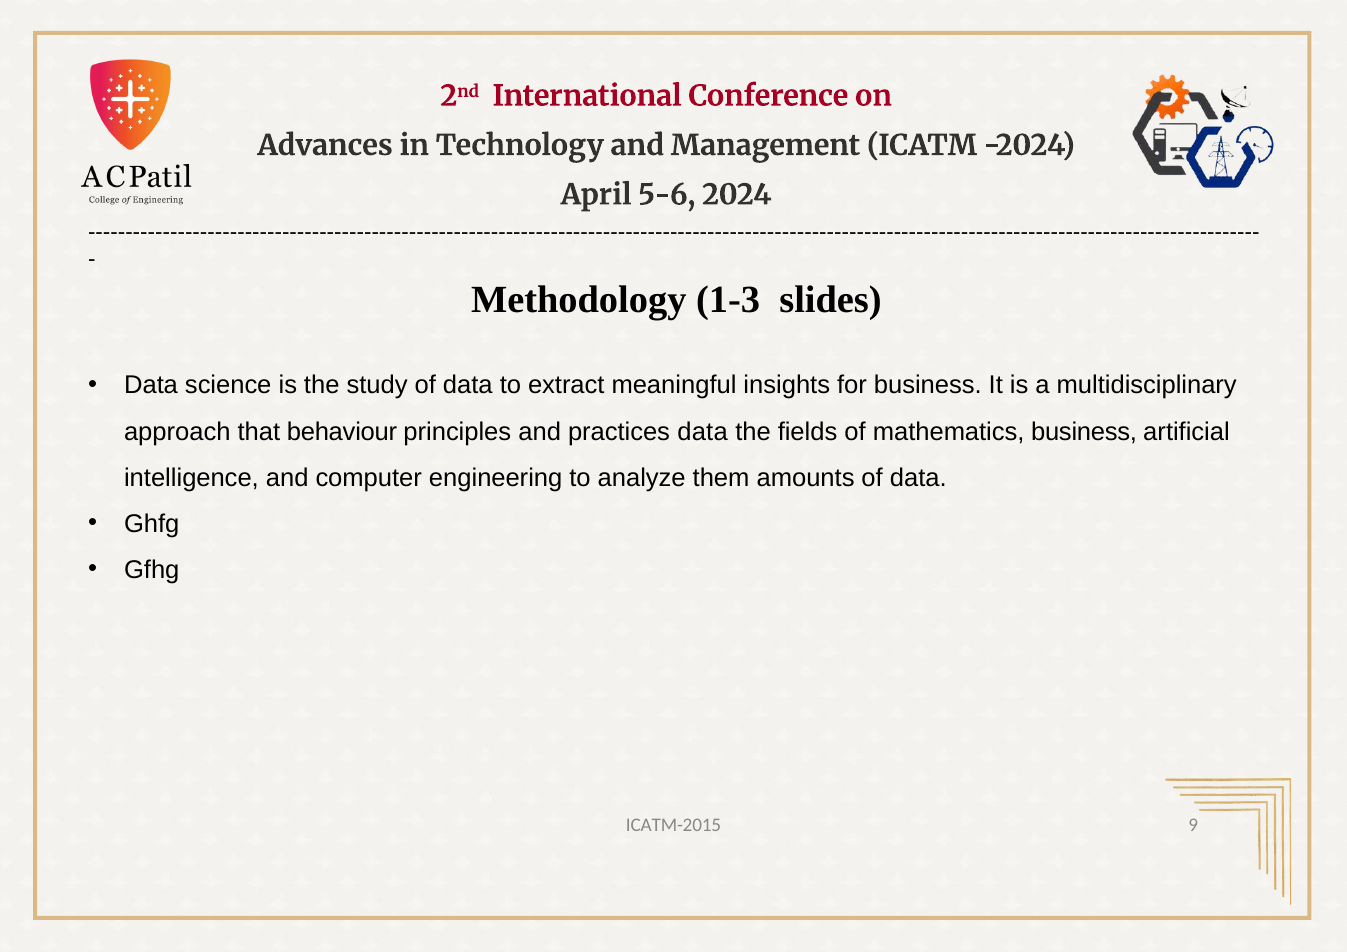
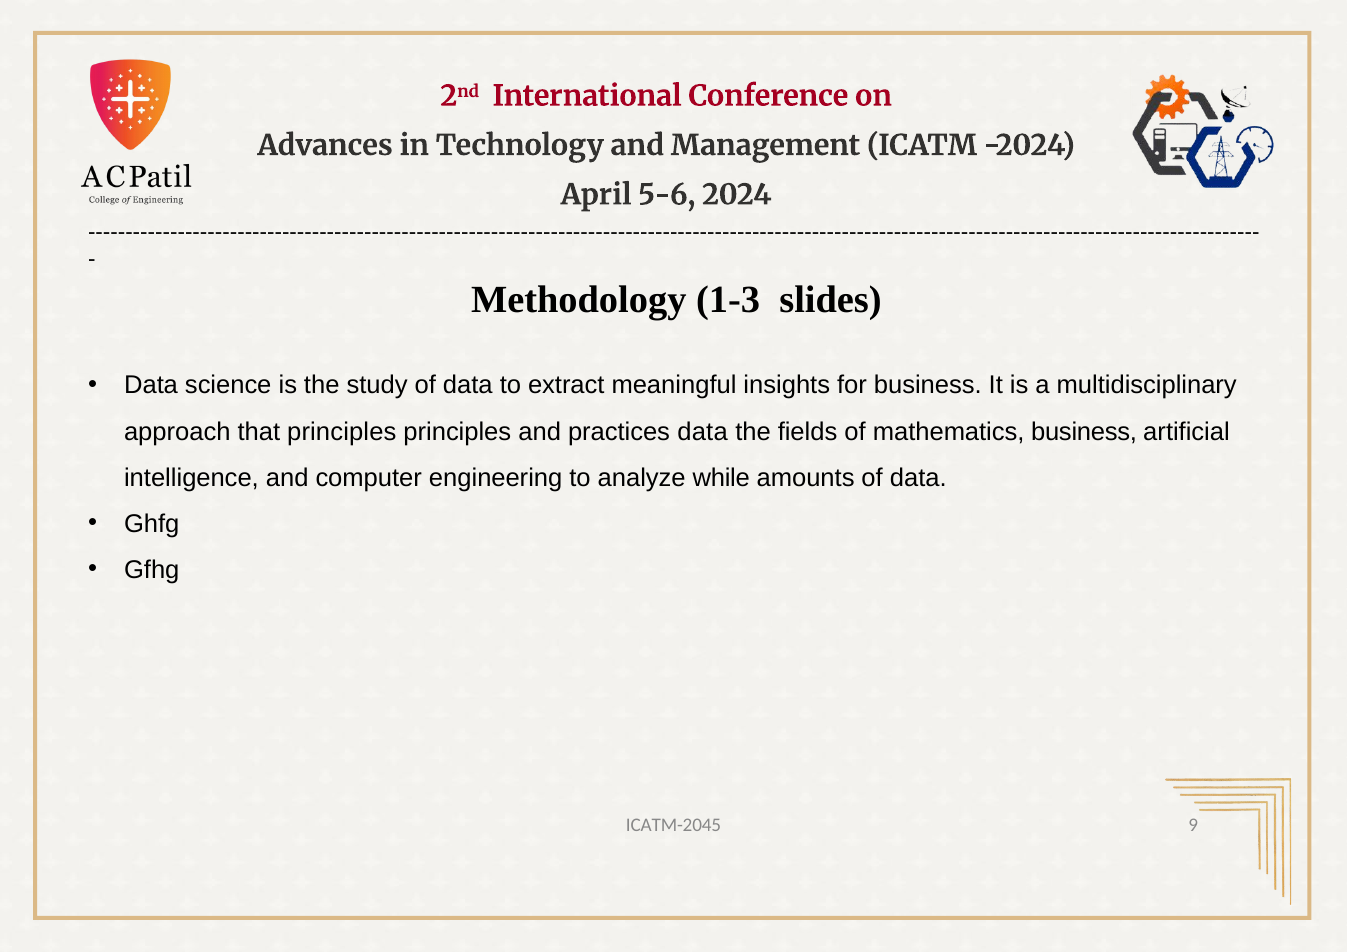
that behaviour: behaviour -> principles (342, 432)
them: them -> while (721, 478)
ICATM-2015: ICATM-2015 -> ICATM-2045 (674, 825)
